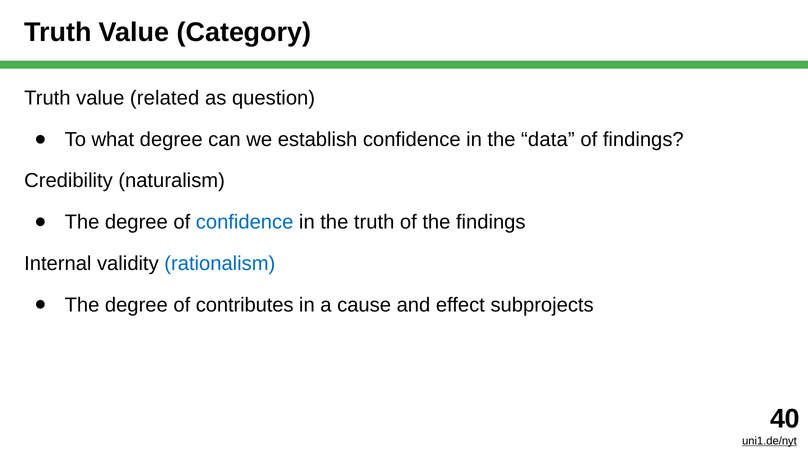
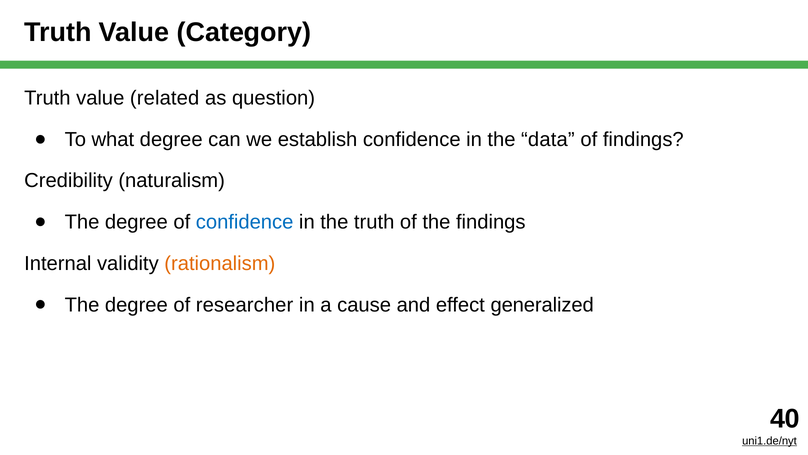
rationalism colour: blue -> orange (220, 263)
contributes: contributes -> researcher (245, 305)
subprojects: subprojects -> generalized (542, 305)
